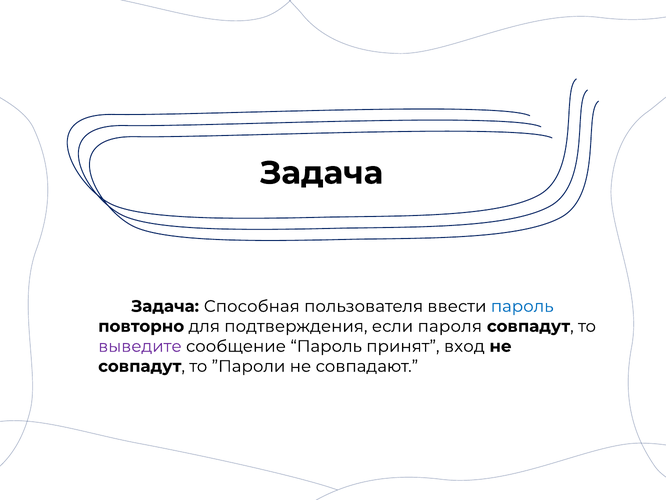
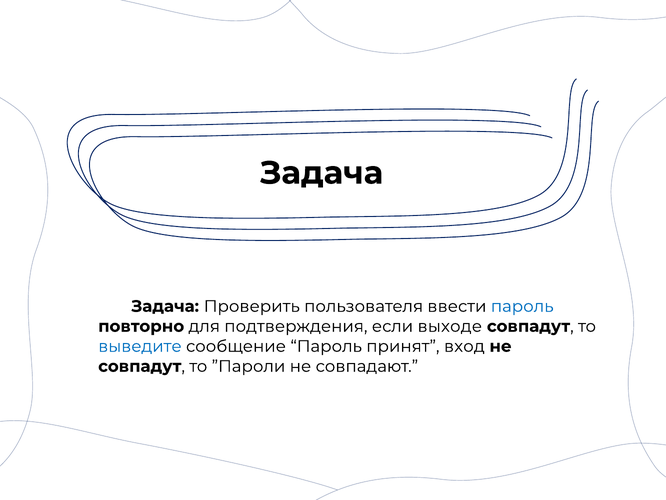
Способная: Способная -> Проверить (252, 306)
пароля: пароля -> выходе (450, 326)
выведите colour: purple -> blue (140, 346)
